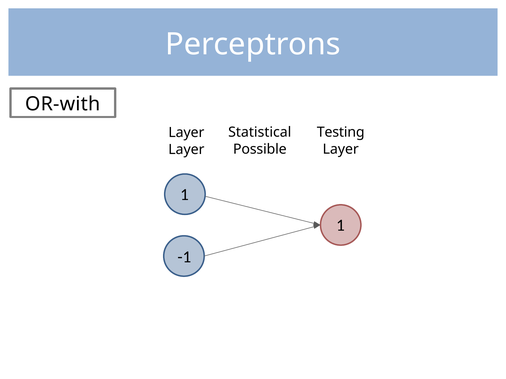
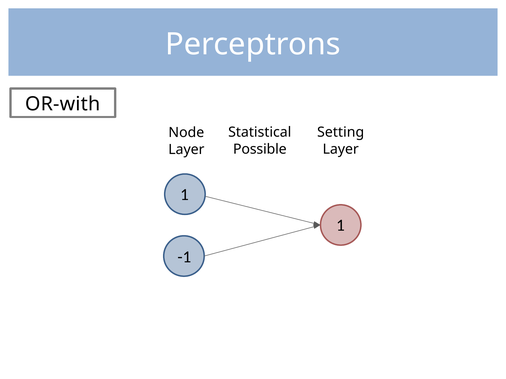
Testing: Testing -> Setting (341, 133)
Layer: Layer -> Node (186, 133)
